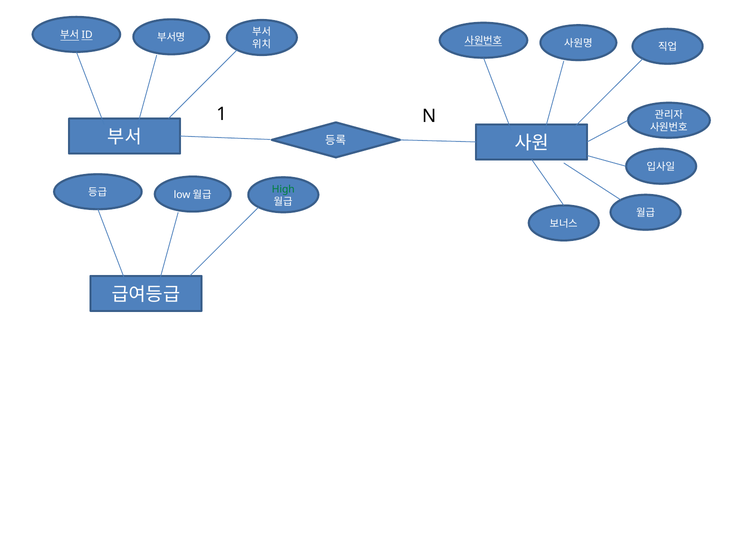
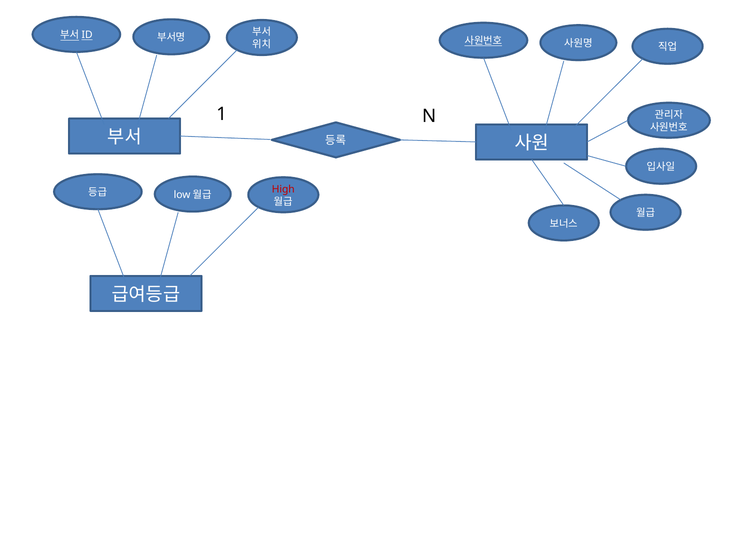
High colour: green -> red (283, 189)
